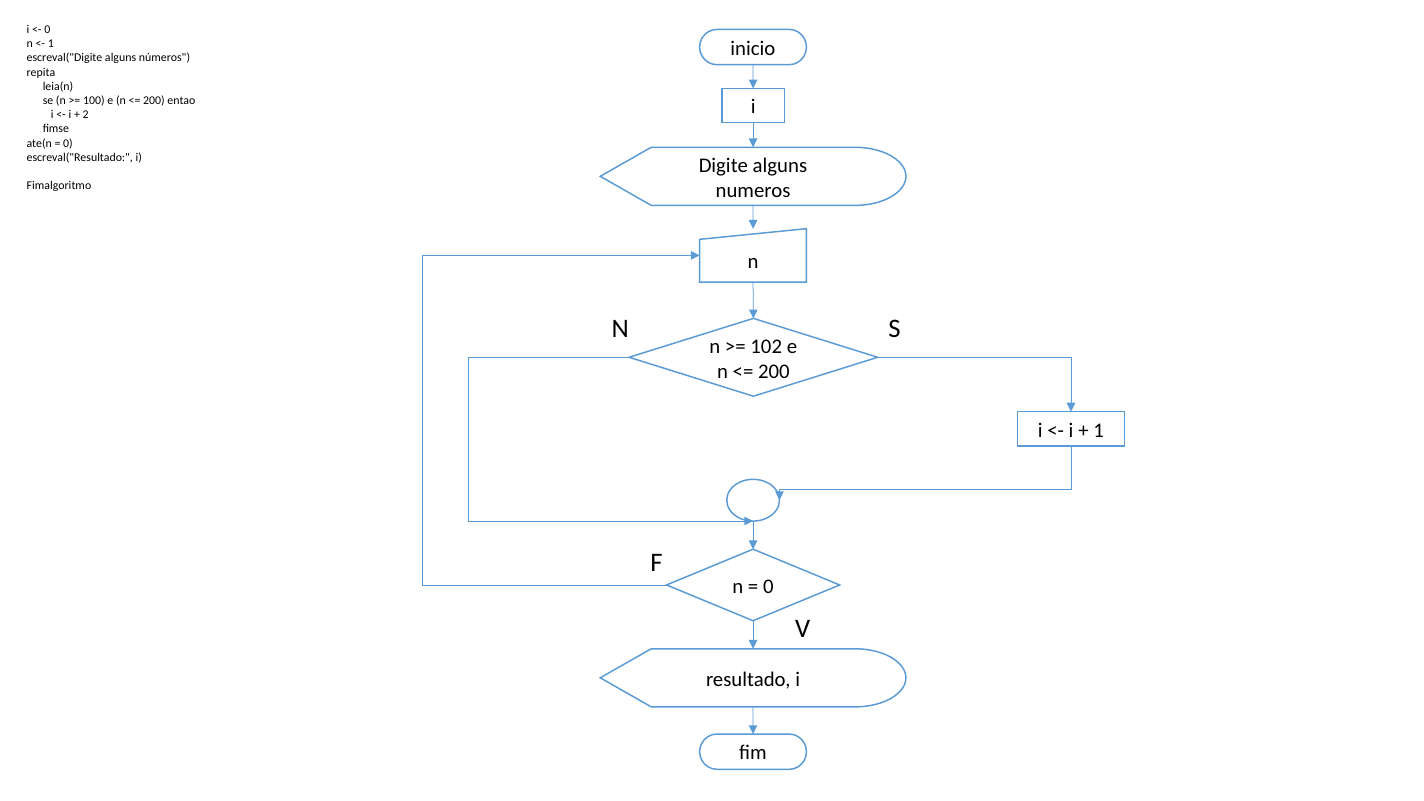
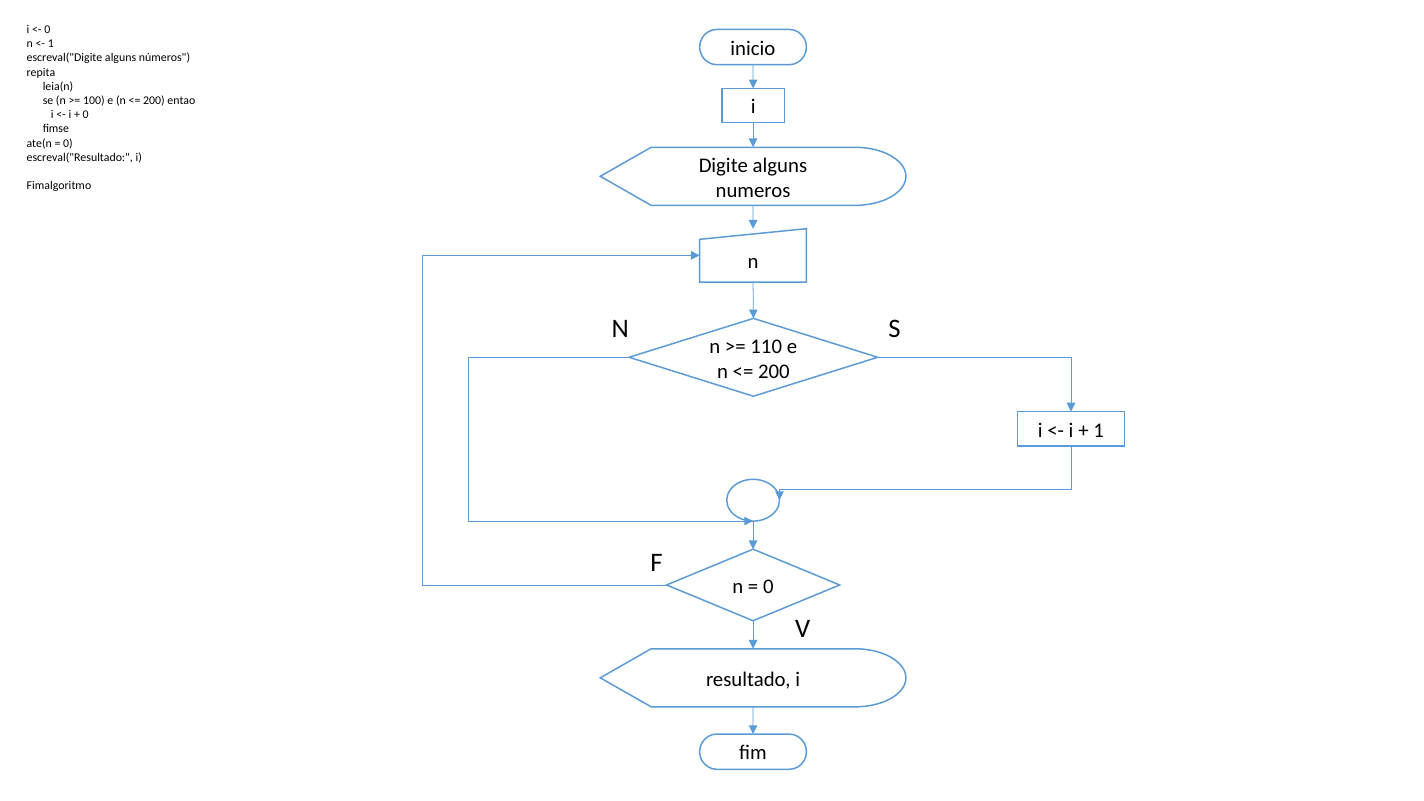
2: 2 -> 0 (86, 115)
102: 102 -> 110 (766, 346)
